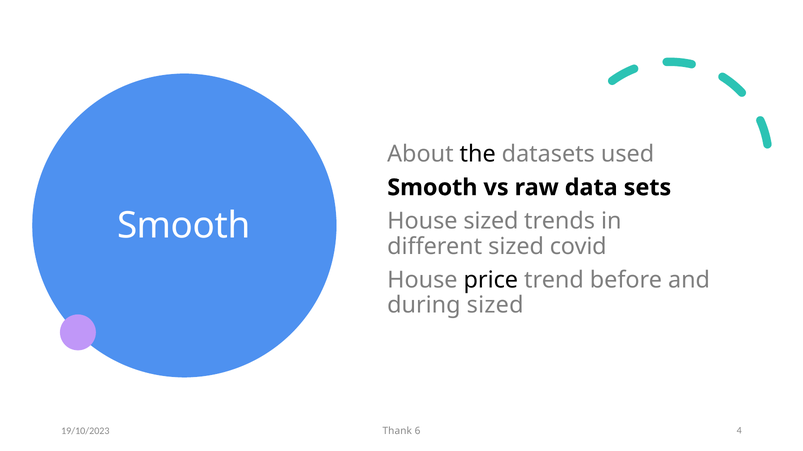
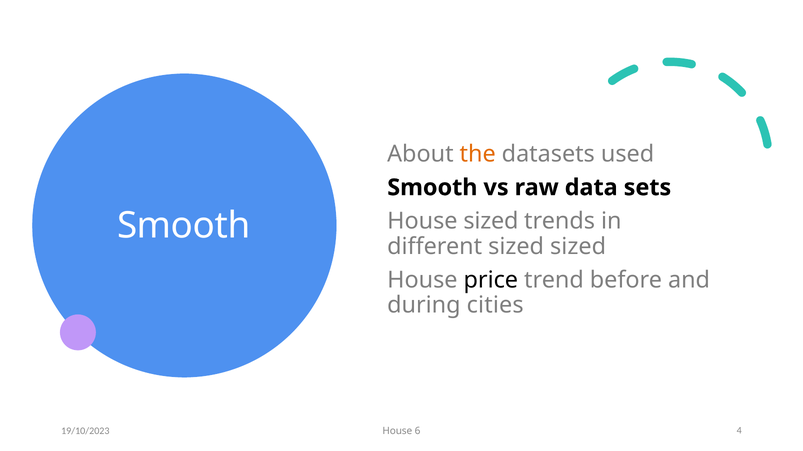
the colour: black -> orange (478, 154)
sized covid: covid -> sized (578, 247)
during sized: sized -> cities (495, 306)
19/10/2023 Thank: Thank -> House (397, 431)
